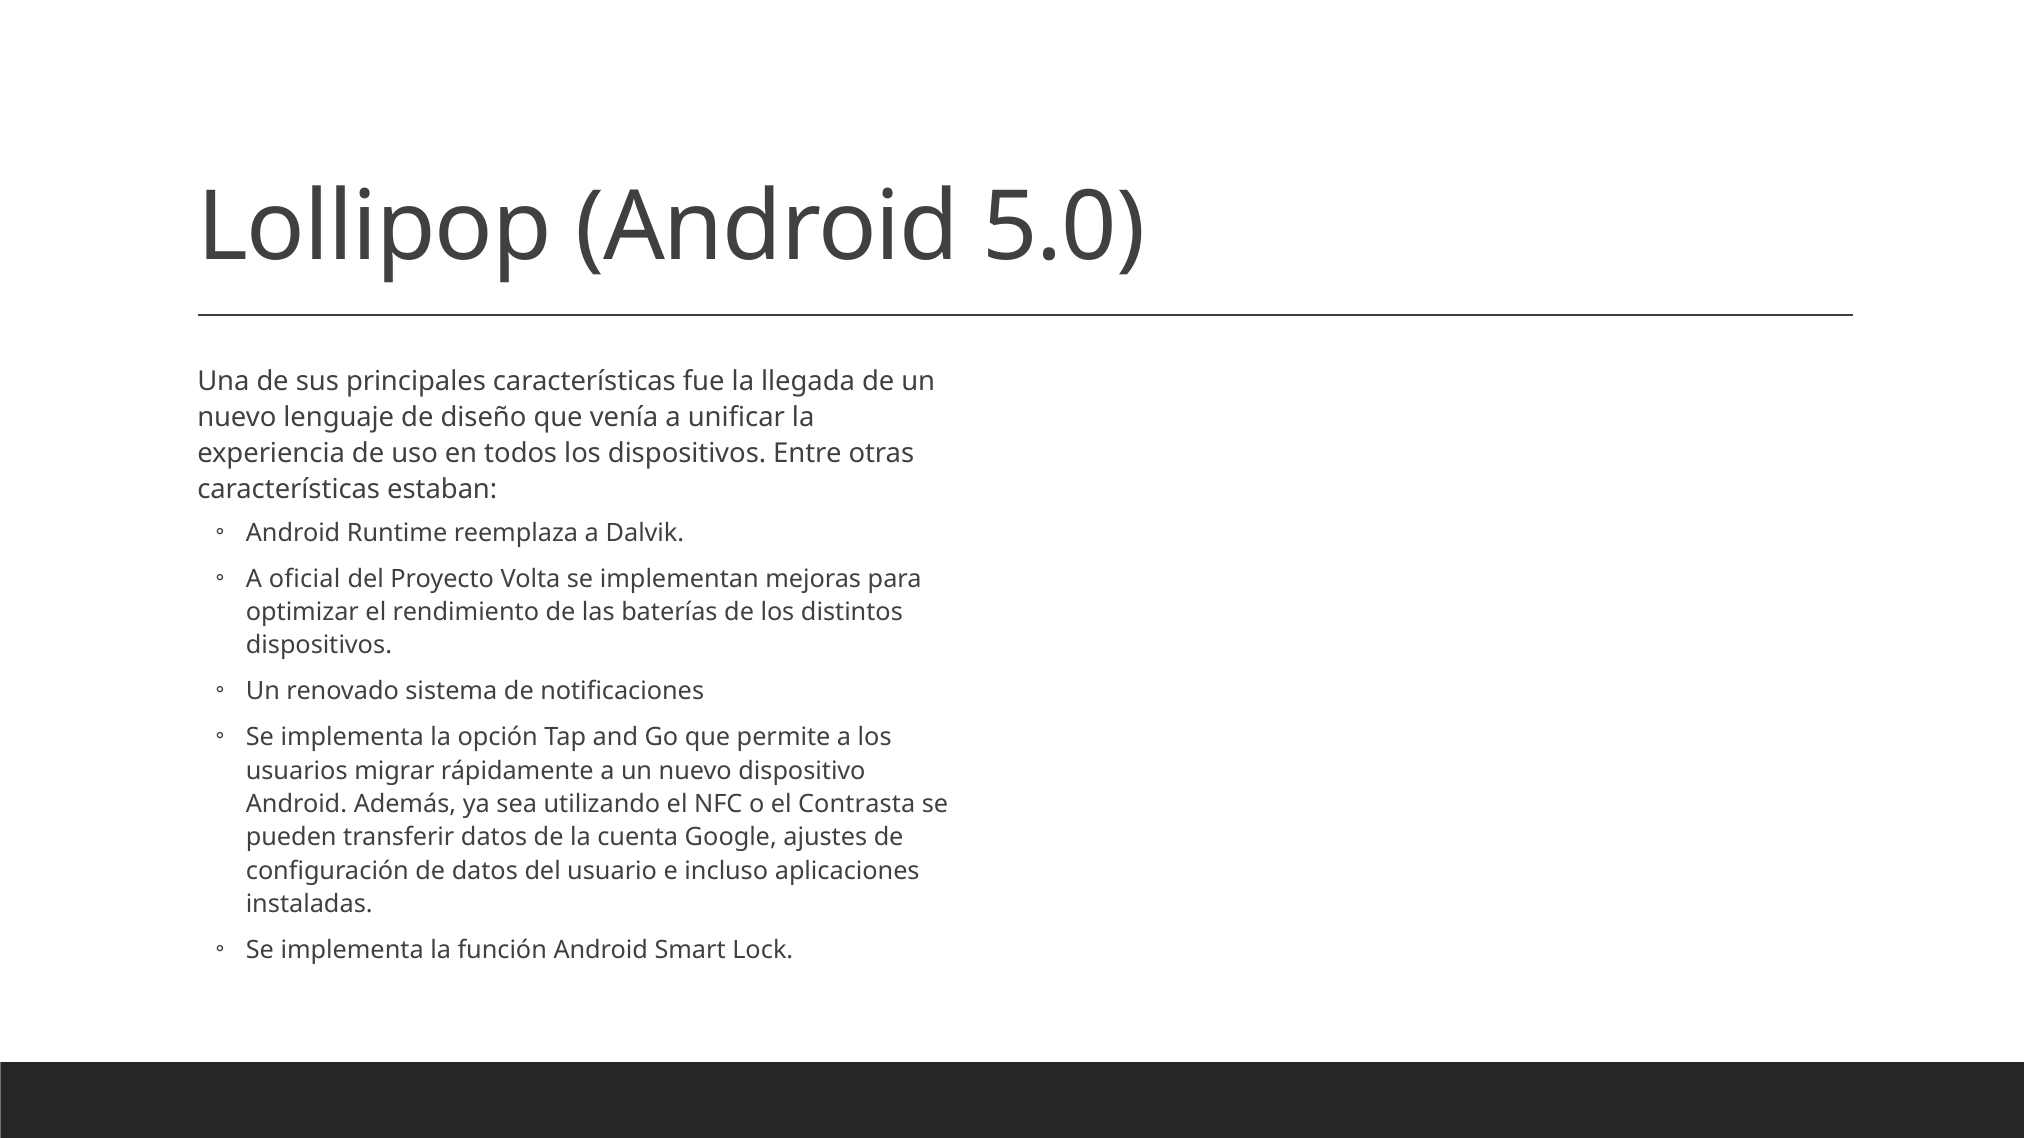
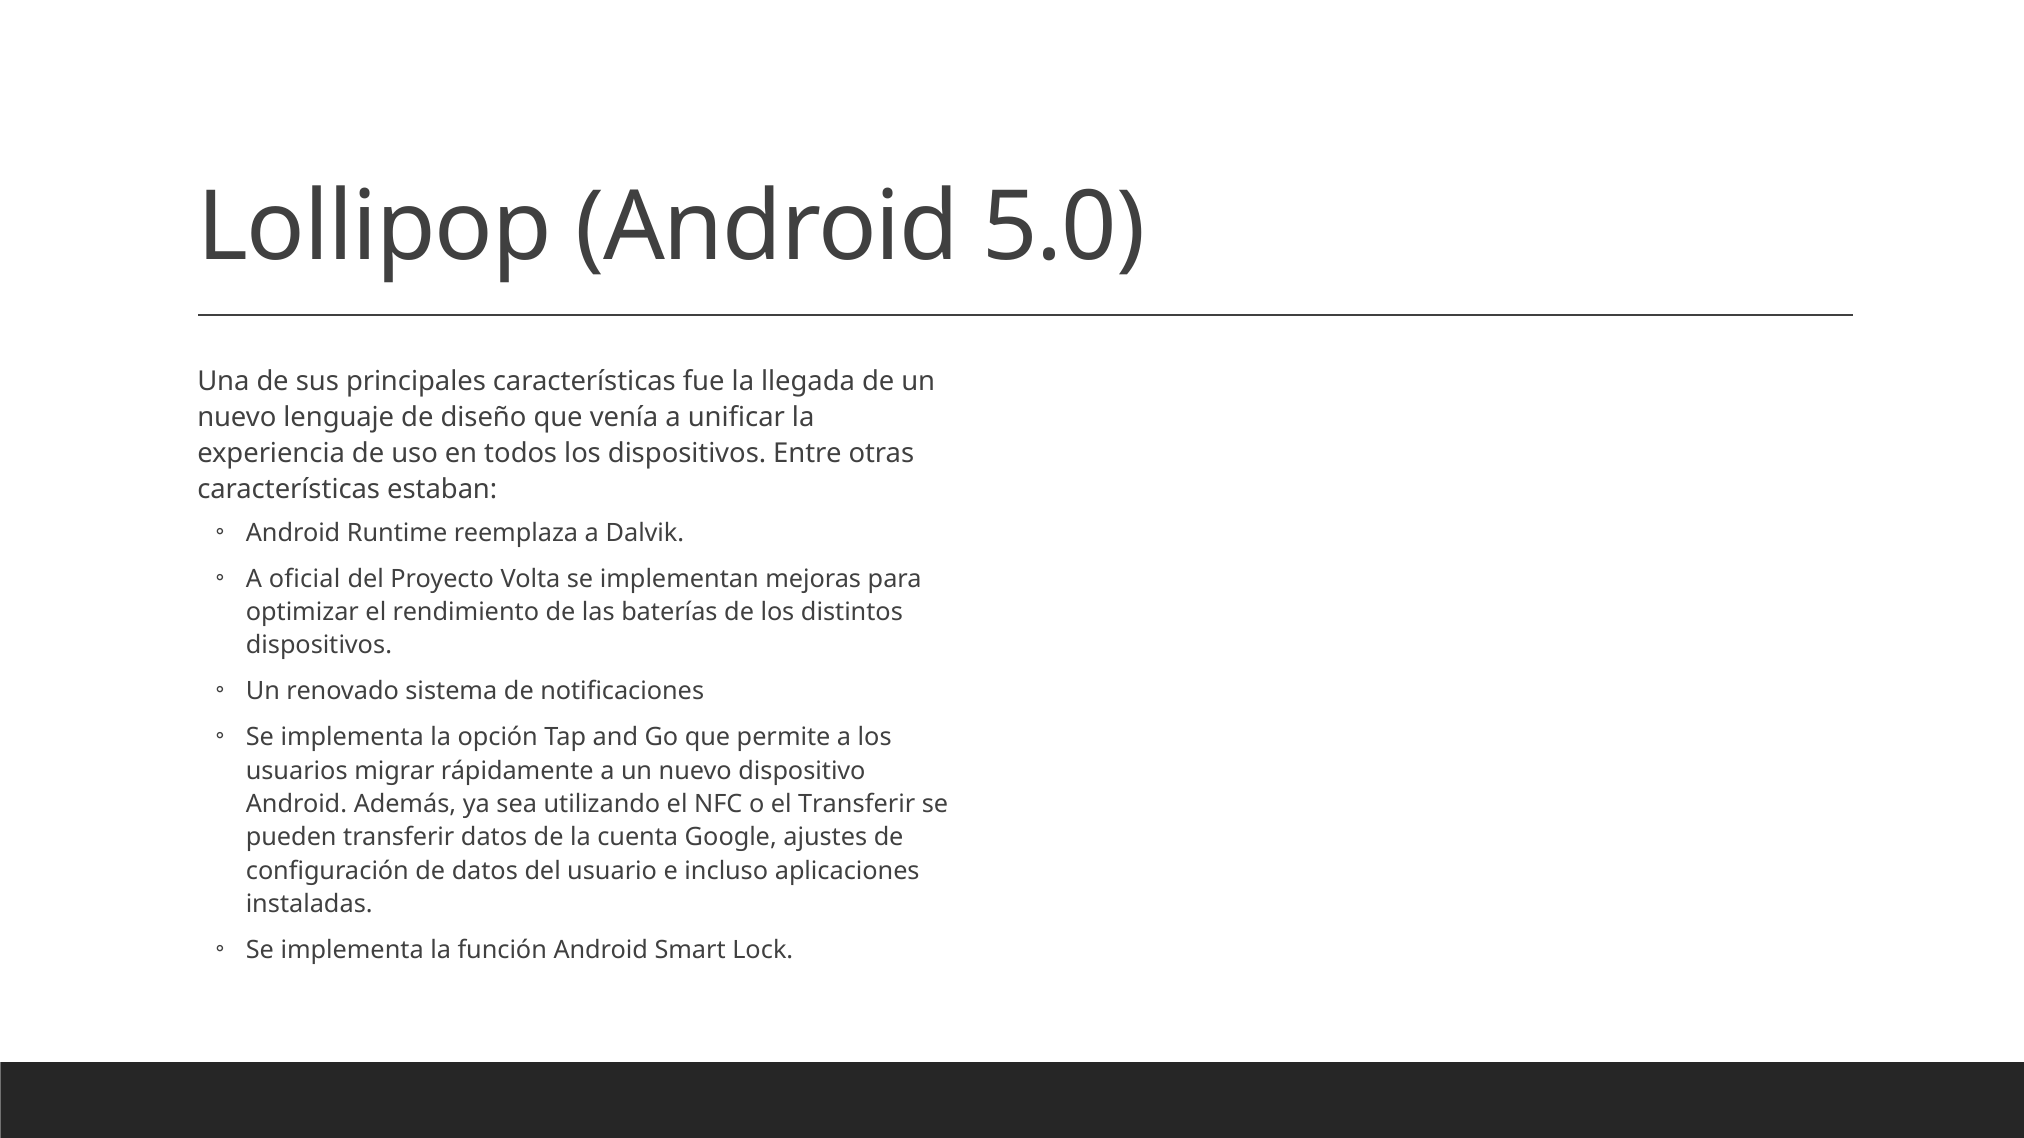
el Contrasta: Contrasta -> Transferir (857, 804)
